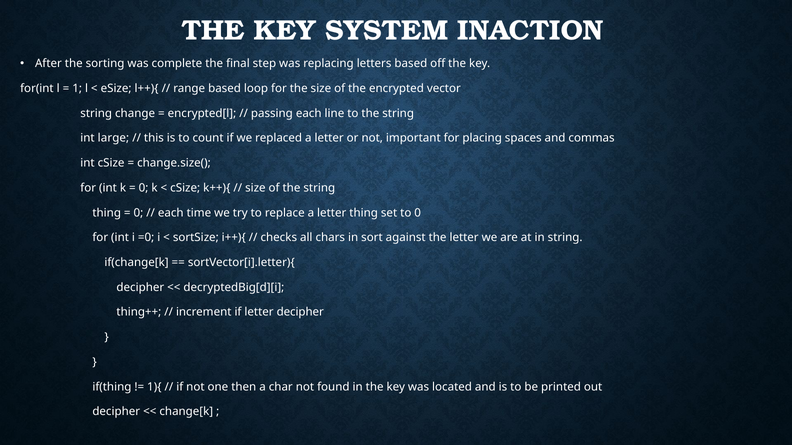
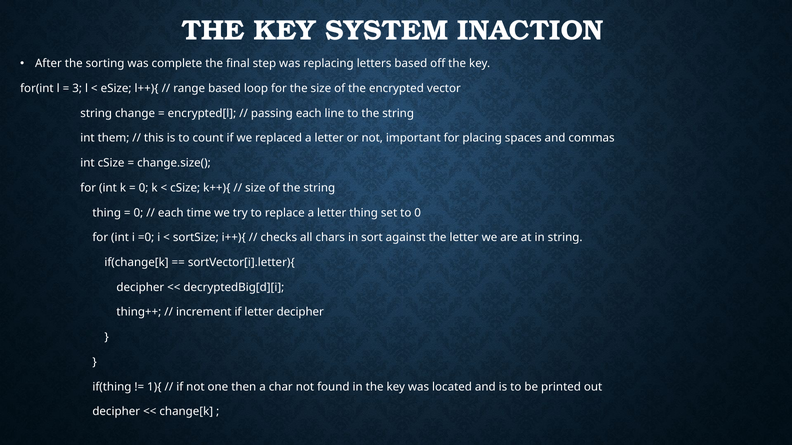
1: 1 -> 3 (77, 89)
large: large -> them (114, 138)
